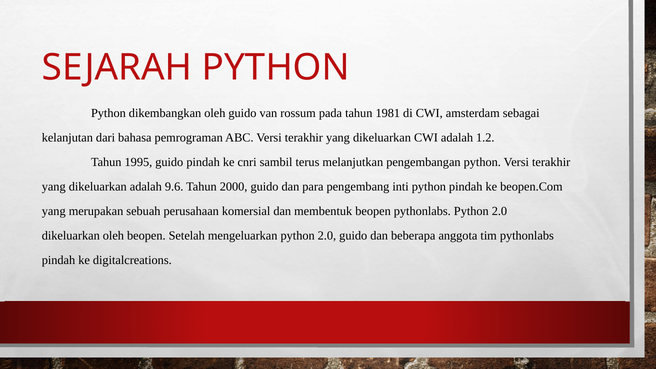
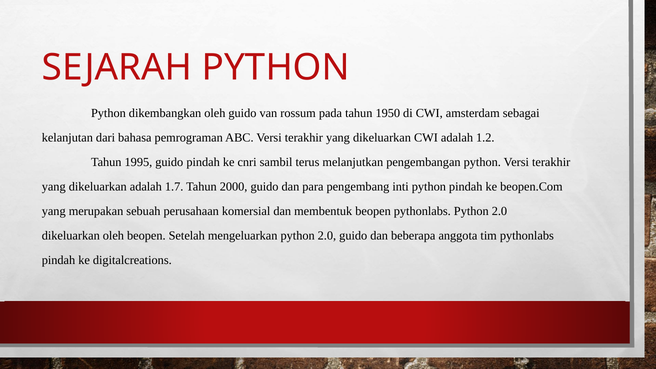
1981: 1981 -> 1950 (388, 113)
9.6: 9.6 -> 1.7 (174, 187)
